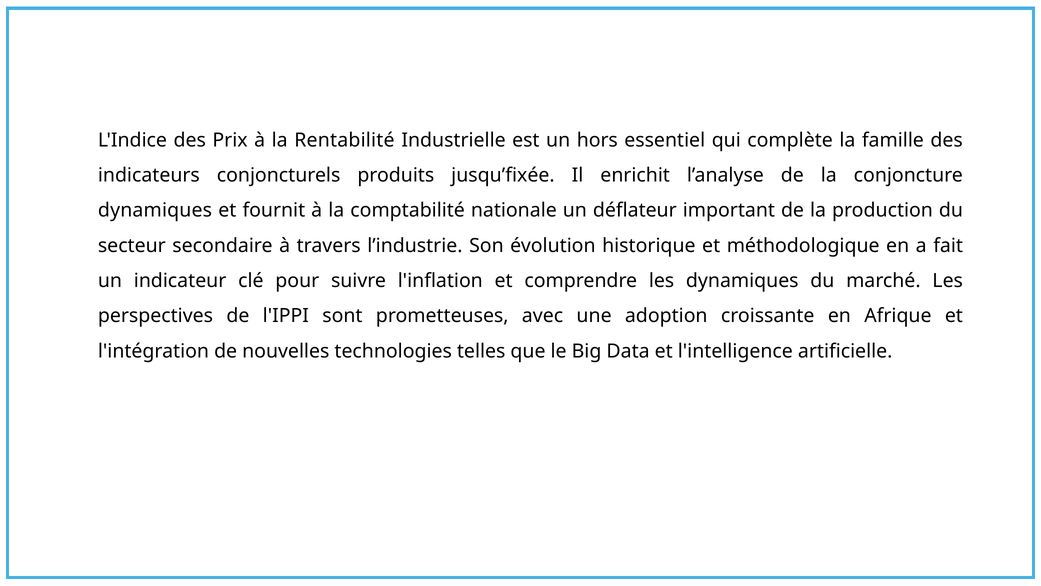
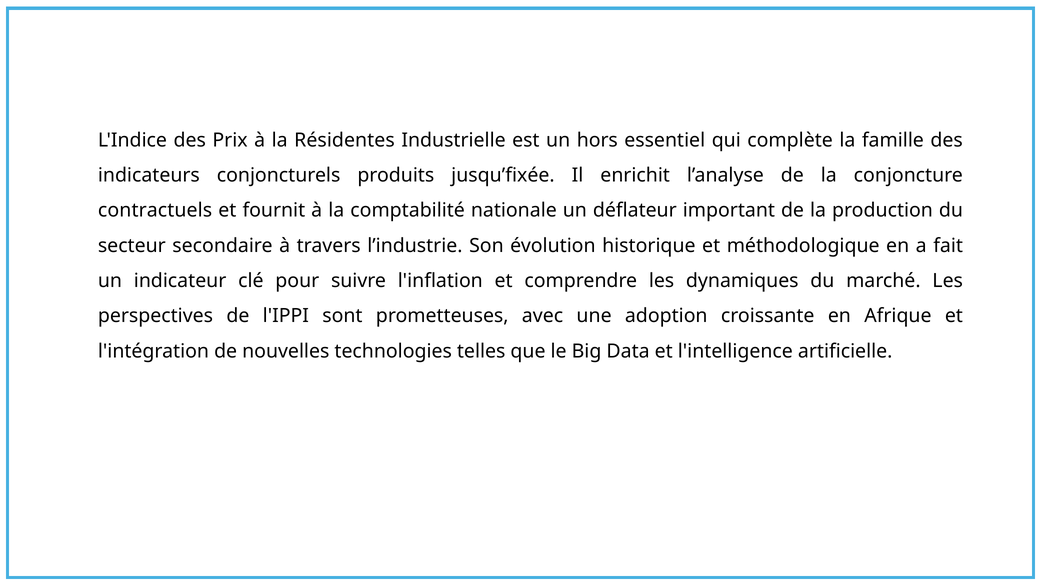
Rentabilité: Rentabilité -> Résidentes (344, 140)
dynamiques: dynamiques -> contractuels (155, 210)
